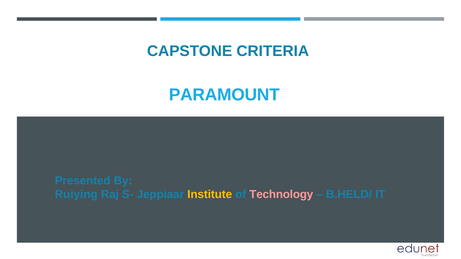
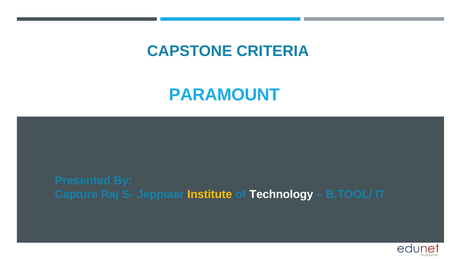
Ruiying: Ruiying -> Capture (76, 195)
Technology colour: pink -> white (281, 195)
B.HELD/: B.HELD/ -> B.TOOL/ (349, 195)
